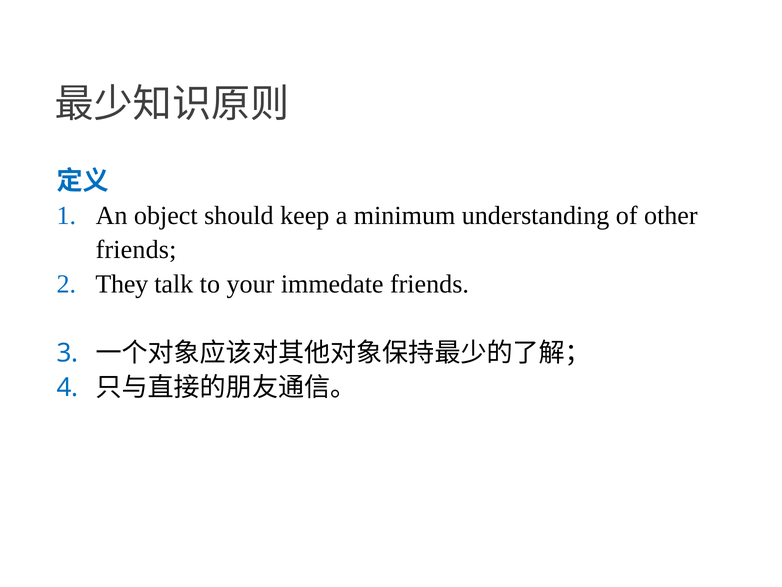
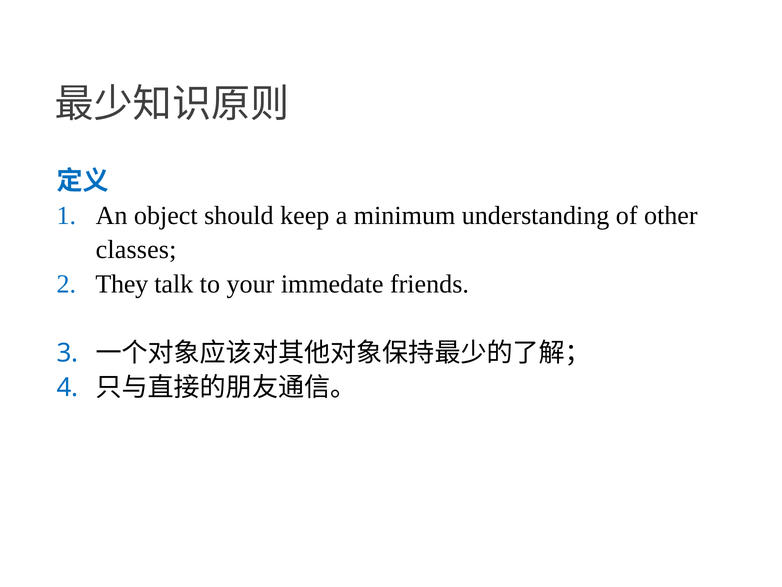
friends: friends -> classes (136, 250)
